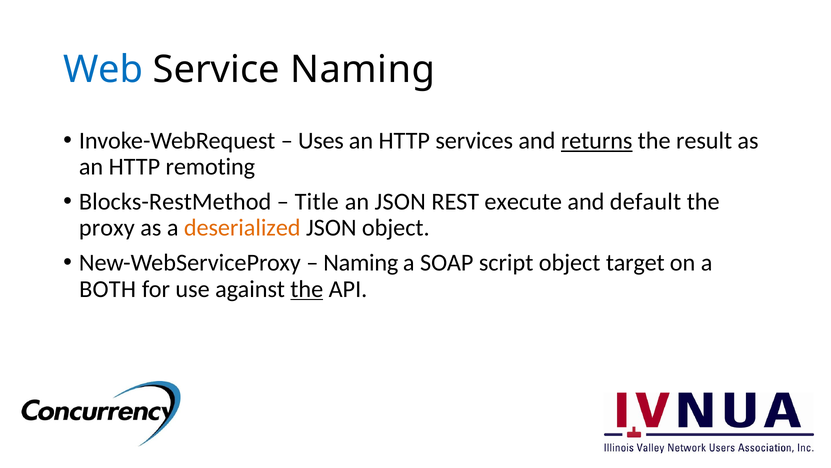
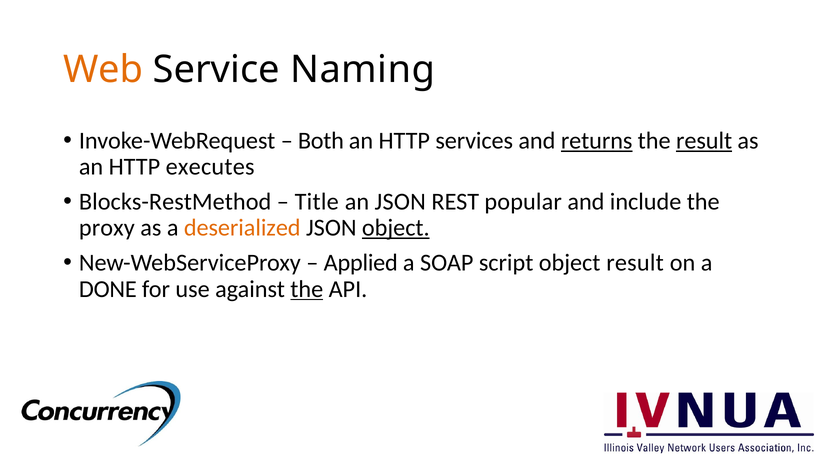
Web colour: blue -> orange (103, 70)
Uses: Uses -> Both (321, 140)
result underline: none -> present (704, 140)
remoting: remoting -> executes (210, 167)
execute: execute -> popular (523, 202)
default: default -> include (646, 202)
object underline: none -> present (396, 228)
Naming: Naming -> Applied (361, 263)
object target: target -> result (635, 263)
BOTH: BOTH -> DONE (108, 289)
